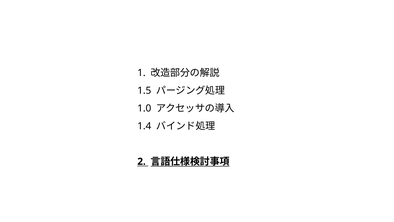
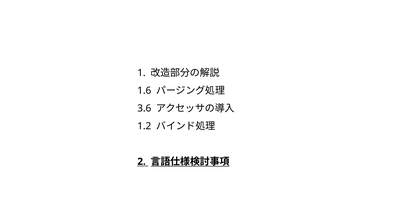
1.5: 1.5 -> 1.6 (144, 90)
1.0: 1.0 -> 3.6 (144, 108)
1.4: 1.4 -> 1.2 (144, 126)
